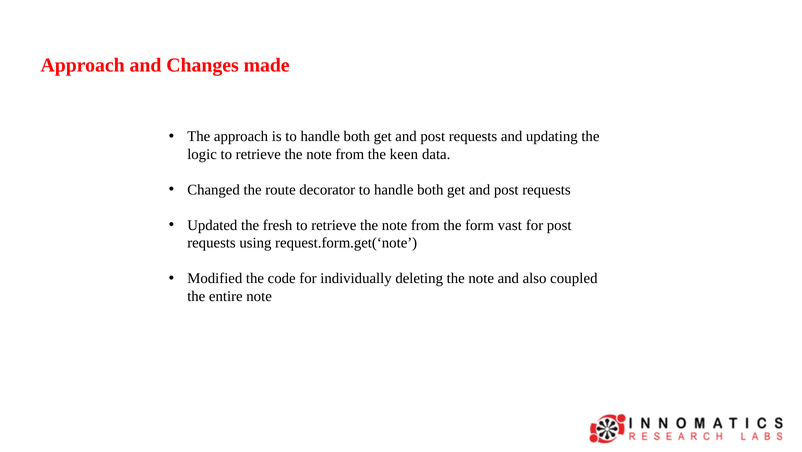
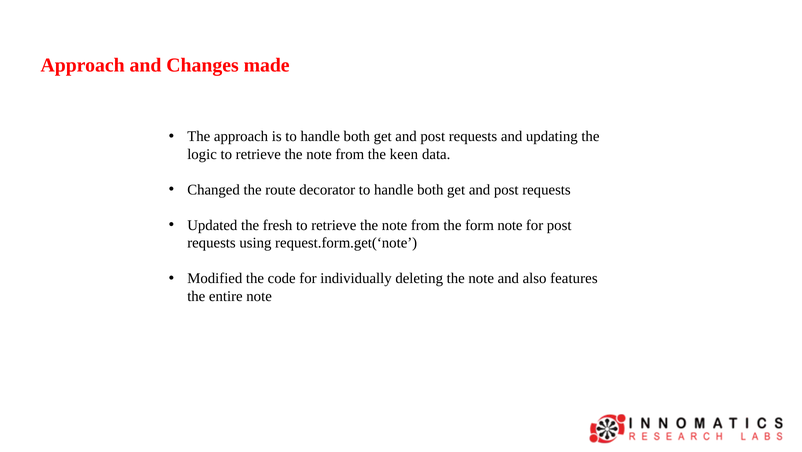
form vast: vast -> note (510, 225)
coupled: coupled -> features (574, 279)
